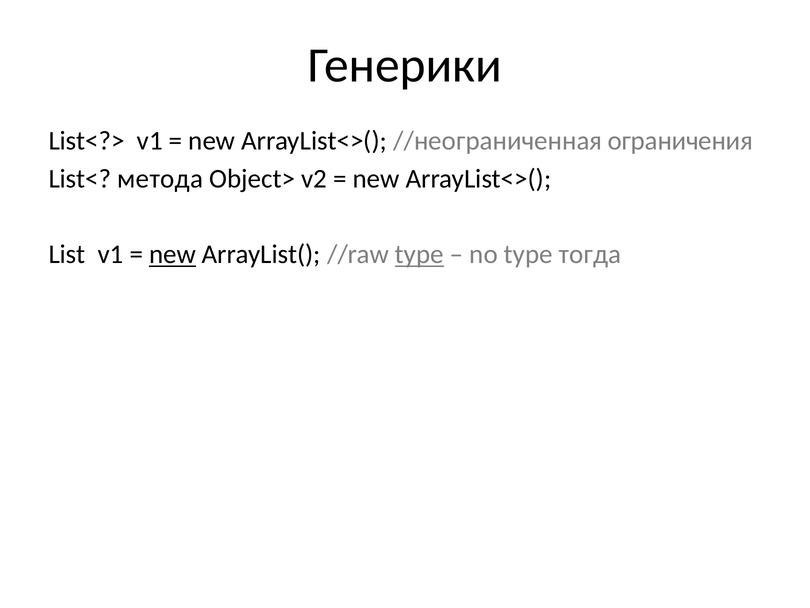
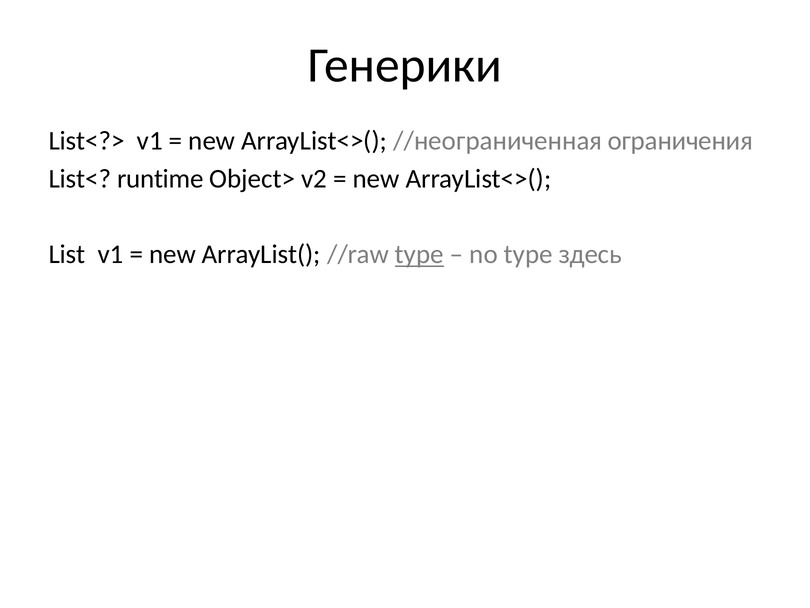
метода: метода -> runtime (160, 179)
new underline: present -> none (172, 254)
тогда: тогда -> здесь (590, 254)
